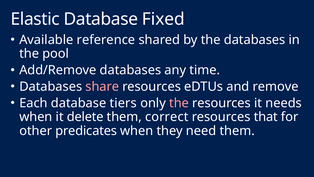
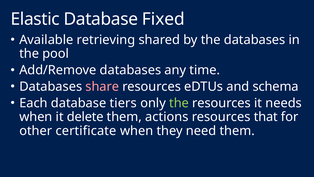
reference: reference -> retrieving (106, 40)
remove: remove -> schema (276, 86)
the colour: pink -> light green (179, 103)
correct: correct -> actions (167, 117)
predicates: predicates -> certificate (86, 131)
